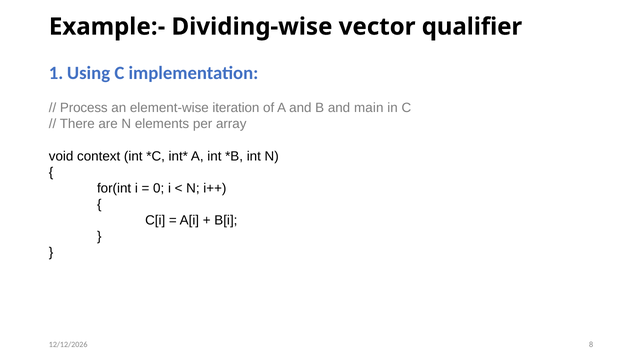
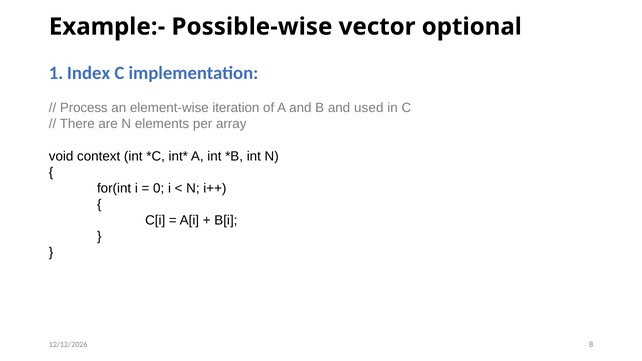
Dividing-wise: Dividing-wise -> Possible-wise (252, 27)
qualifier: qualifier -> optional (472, 27)
Using: Using -> Index (89, 73)
main: main -> used (369, 108)
